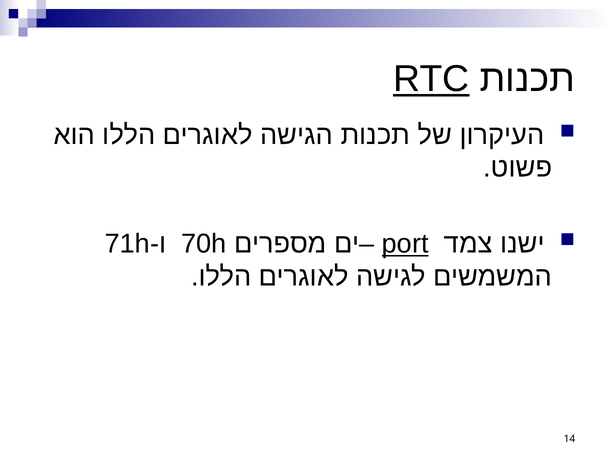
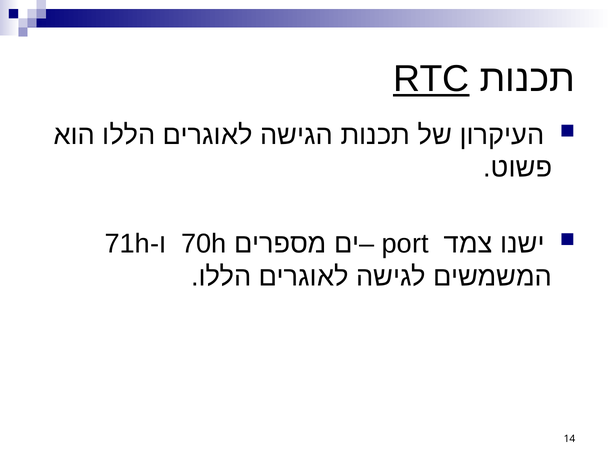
port underline: present -> none (405, 244)
